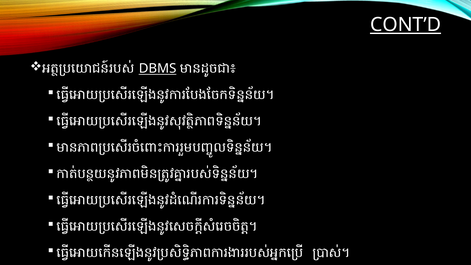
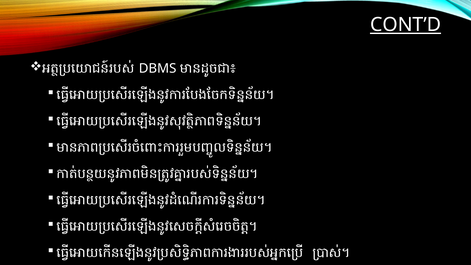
DBMS underline: present -> none (158, 69)
